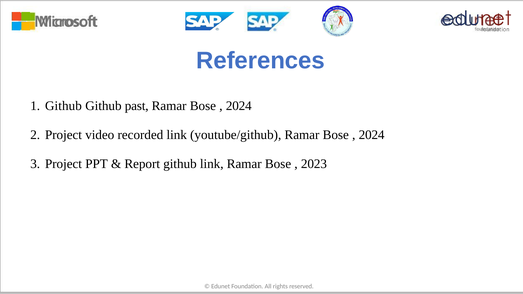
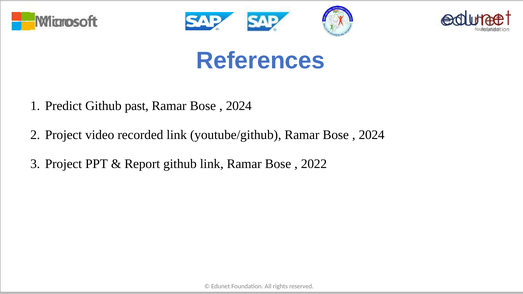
Github: Github -> Predict (63, 106)
2023: 2023 -> 2022 (314, 164)
